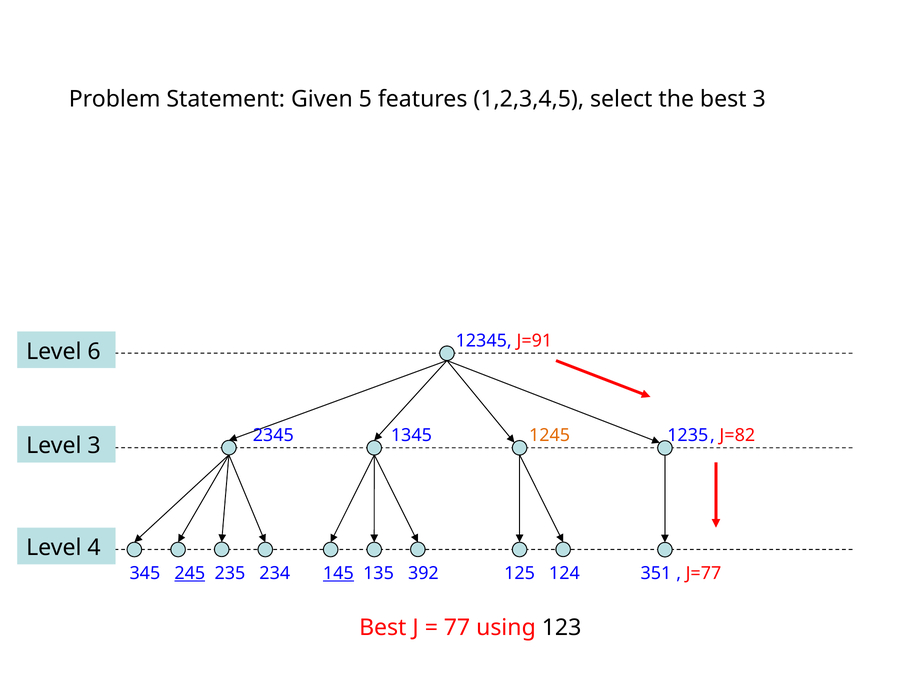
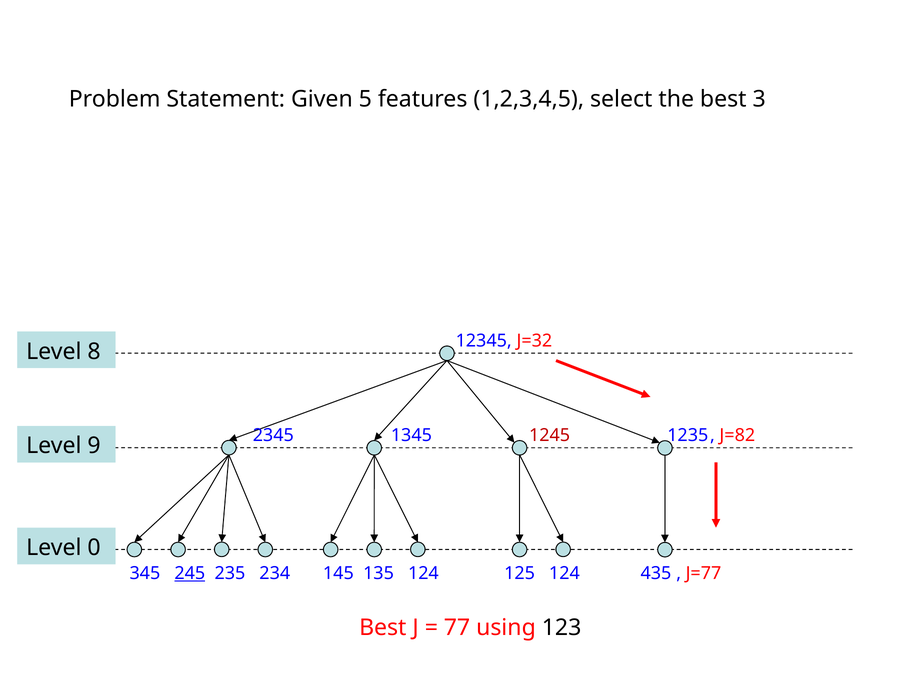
J=91: J=91 -> J=32 (534, 341)
6: 6 -> 8 (94, 352)
1245 colour: orange -> red (550, 435)
Level 3: 3 -> 9 (94, 446)
4: 4 -> 0 (94, 548)
145 underline: present -> none (338, 573)
135 392: 392 -> 124 (423, 573)
351: 351 -> 435 (656, 573)
